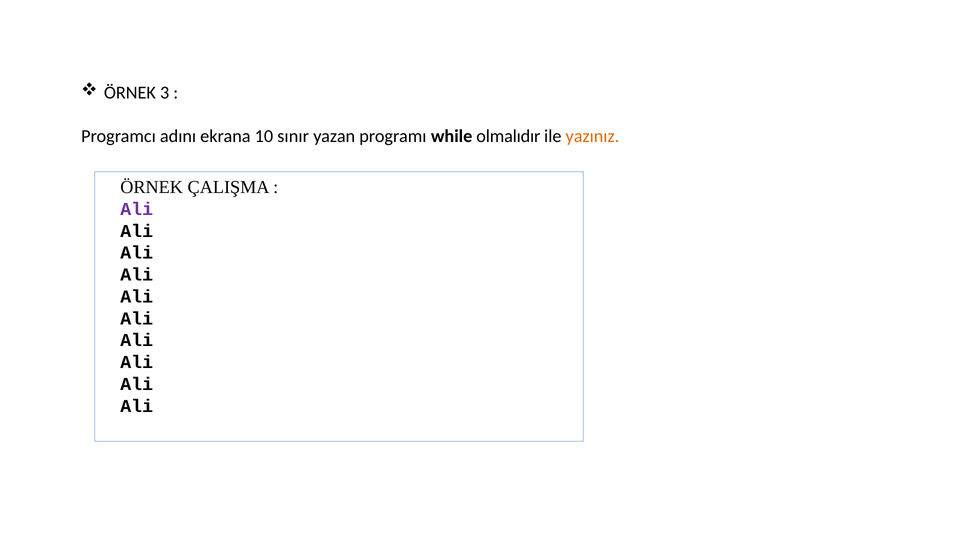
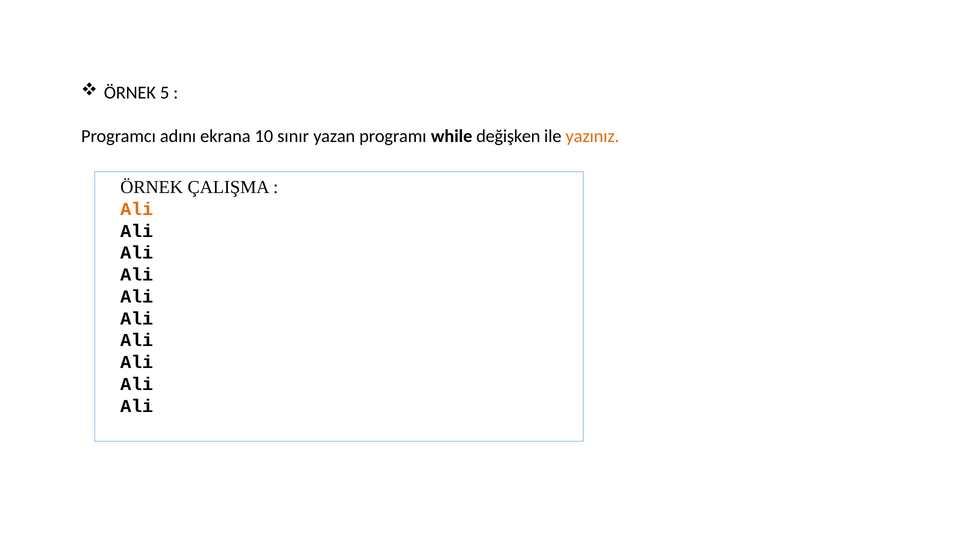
3: 3 -> 5 (165, 93)
olmalıdır: olmalıdır -> değişken (508, 136)
Ali colour: purple -> orange (137, 209)
